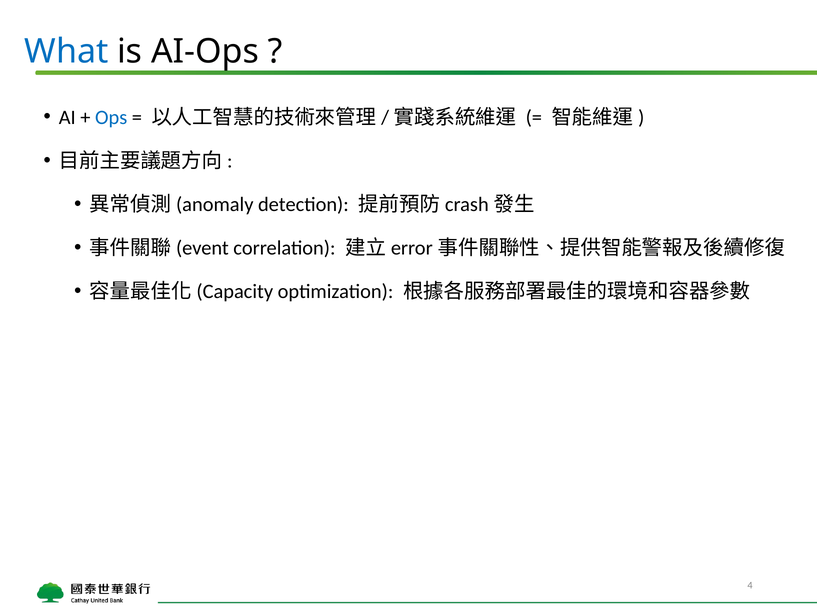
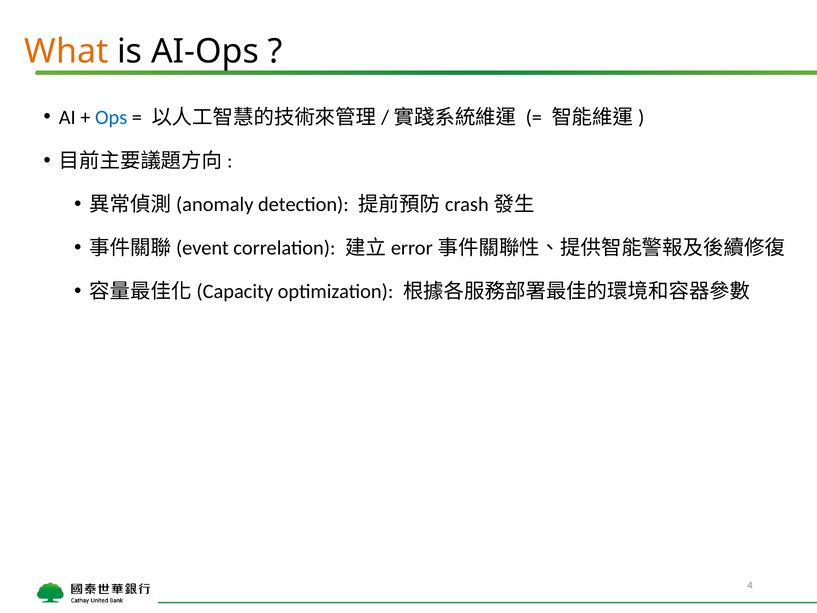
What colour: blue -> orange (66, 52)
